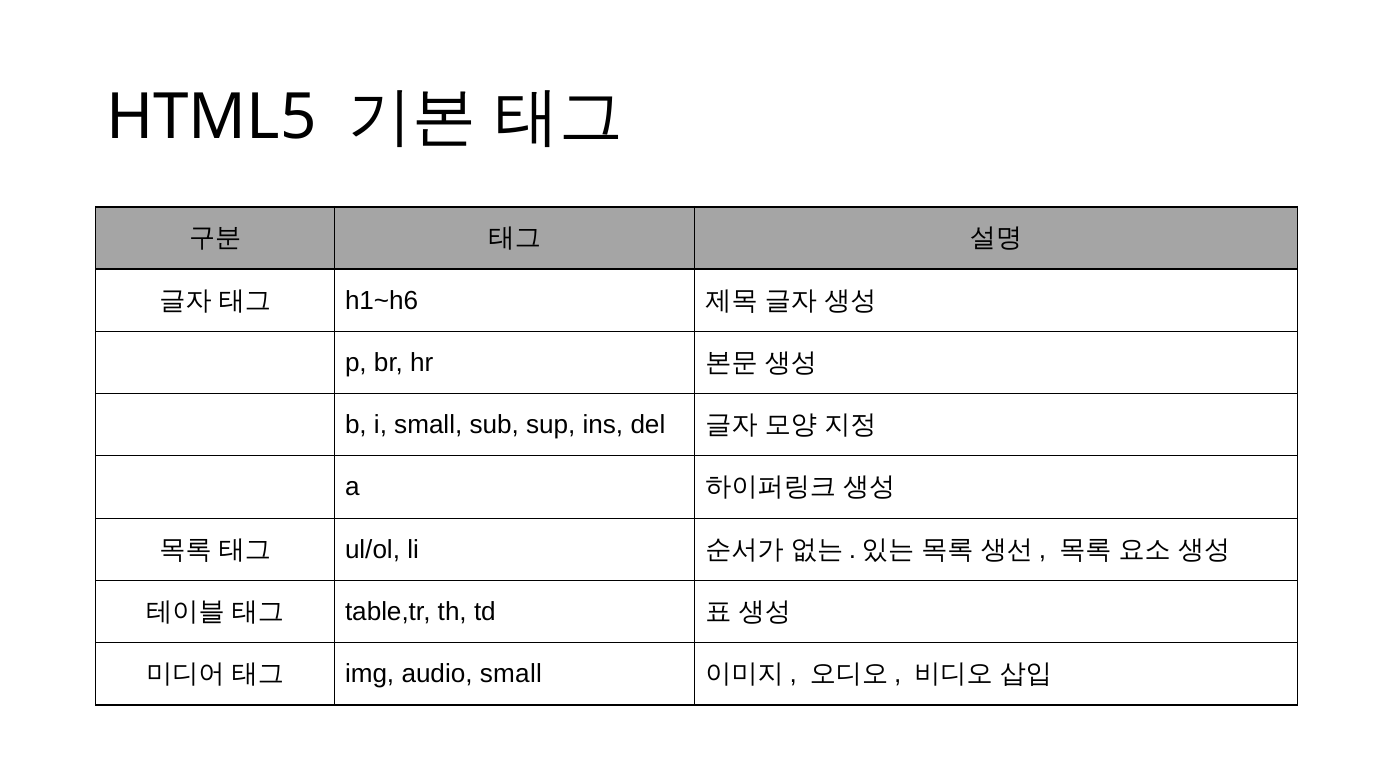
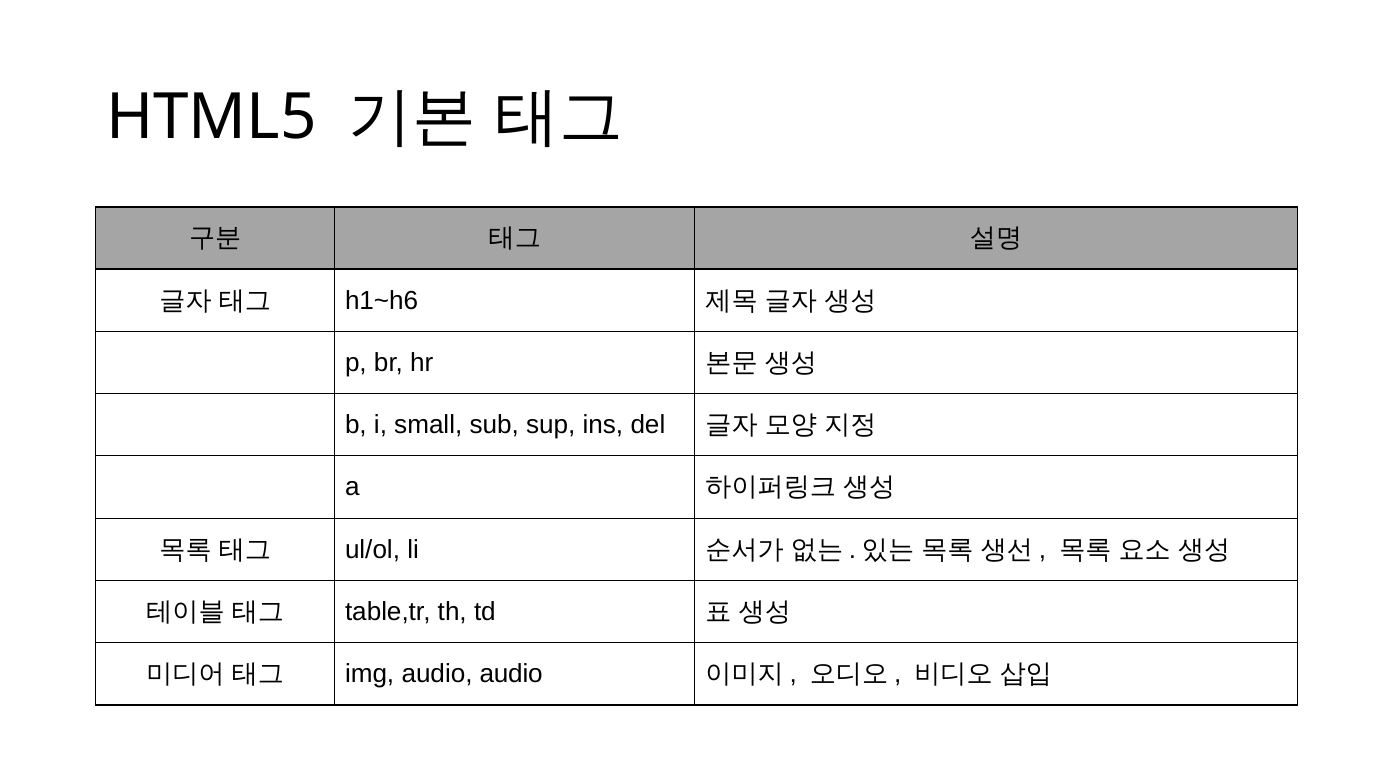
audio small: small -> audio (511, 674)
